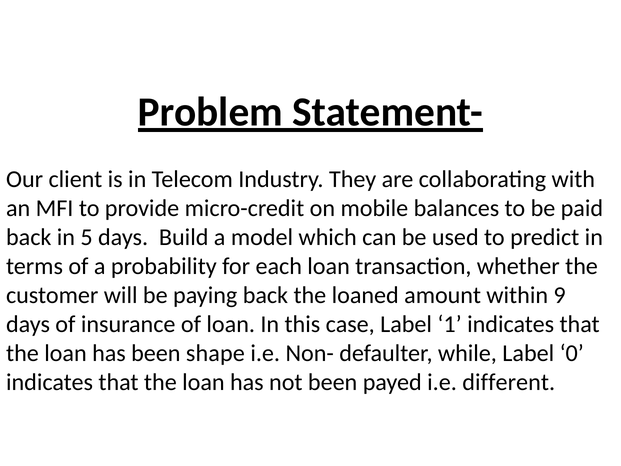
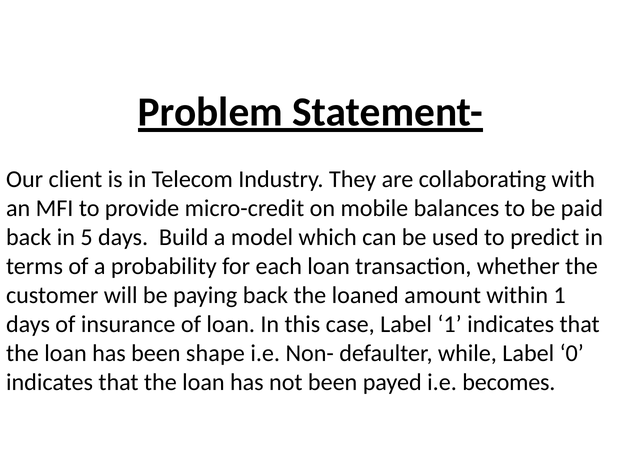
within 9: 9 -> 1 (560, 295)
different: different -> becomes (509, 382)
